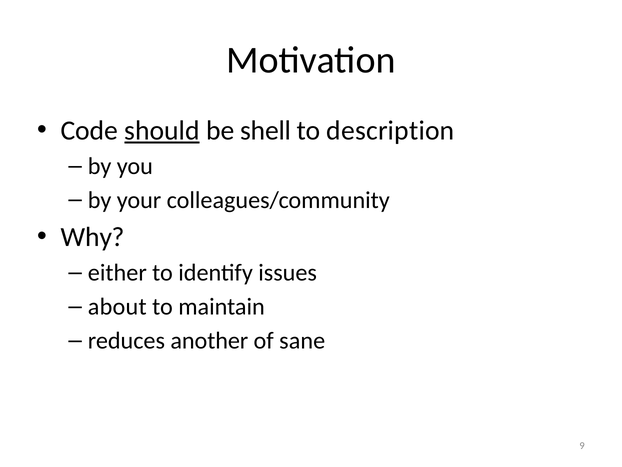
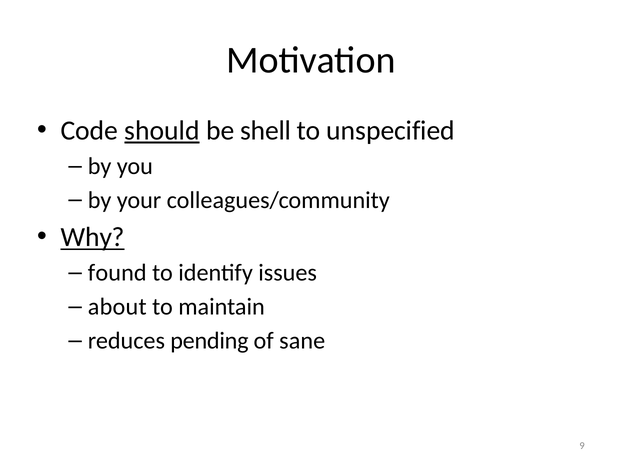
description: description -> unspecified (391, 130)
Why underline: none -> present (93, 237)
either: either -> found (117, 273)
another: another -> pending (209, 340)
